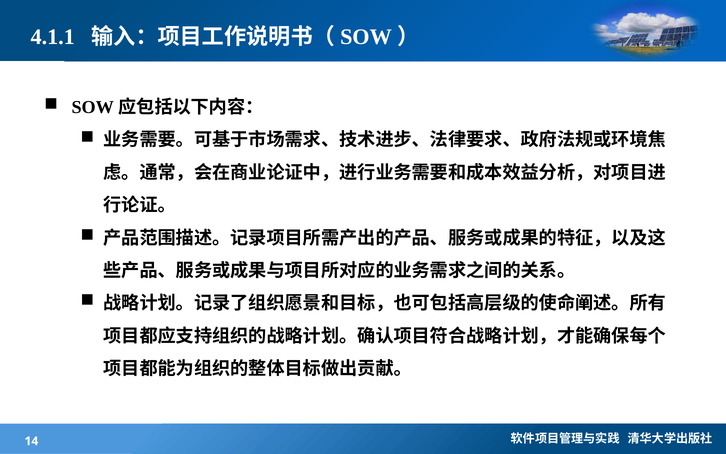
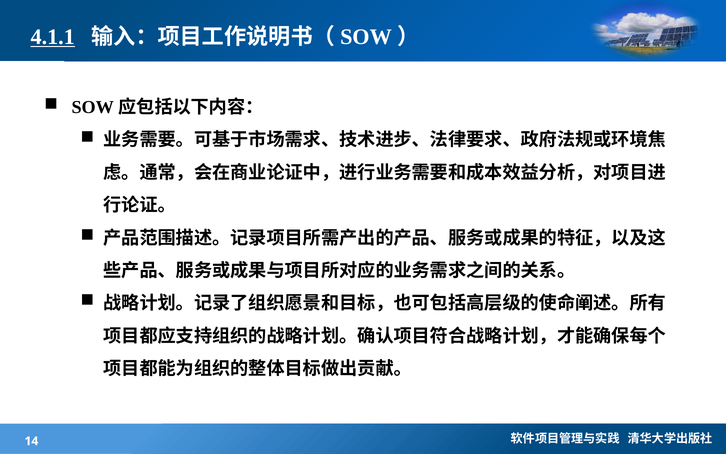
4.1.1 underline: none -> present (53, 37)
